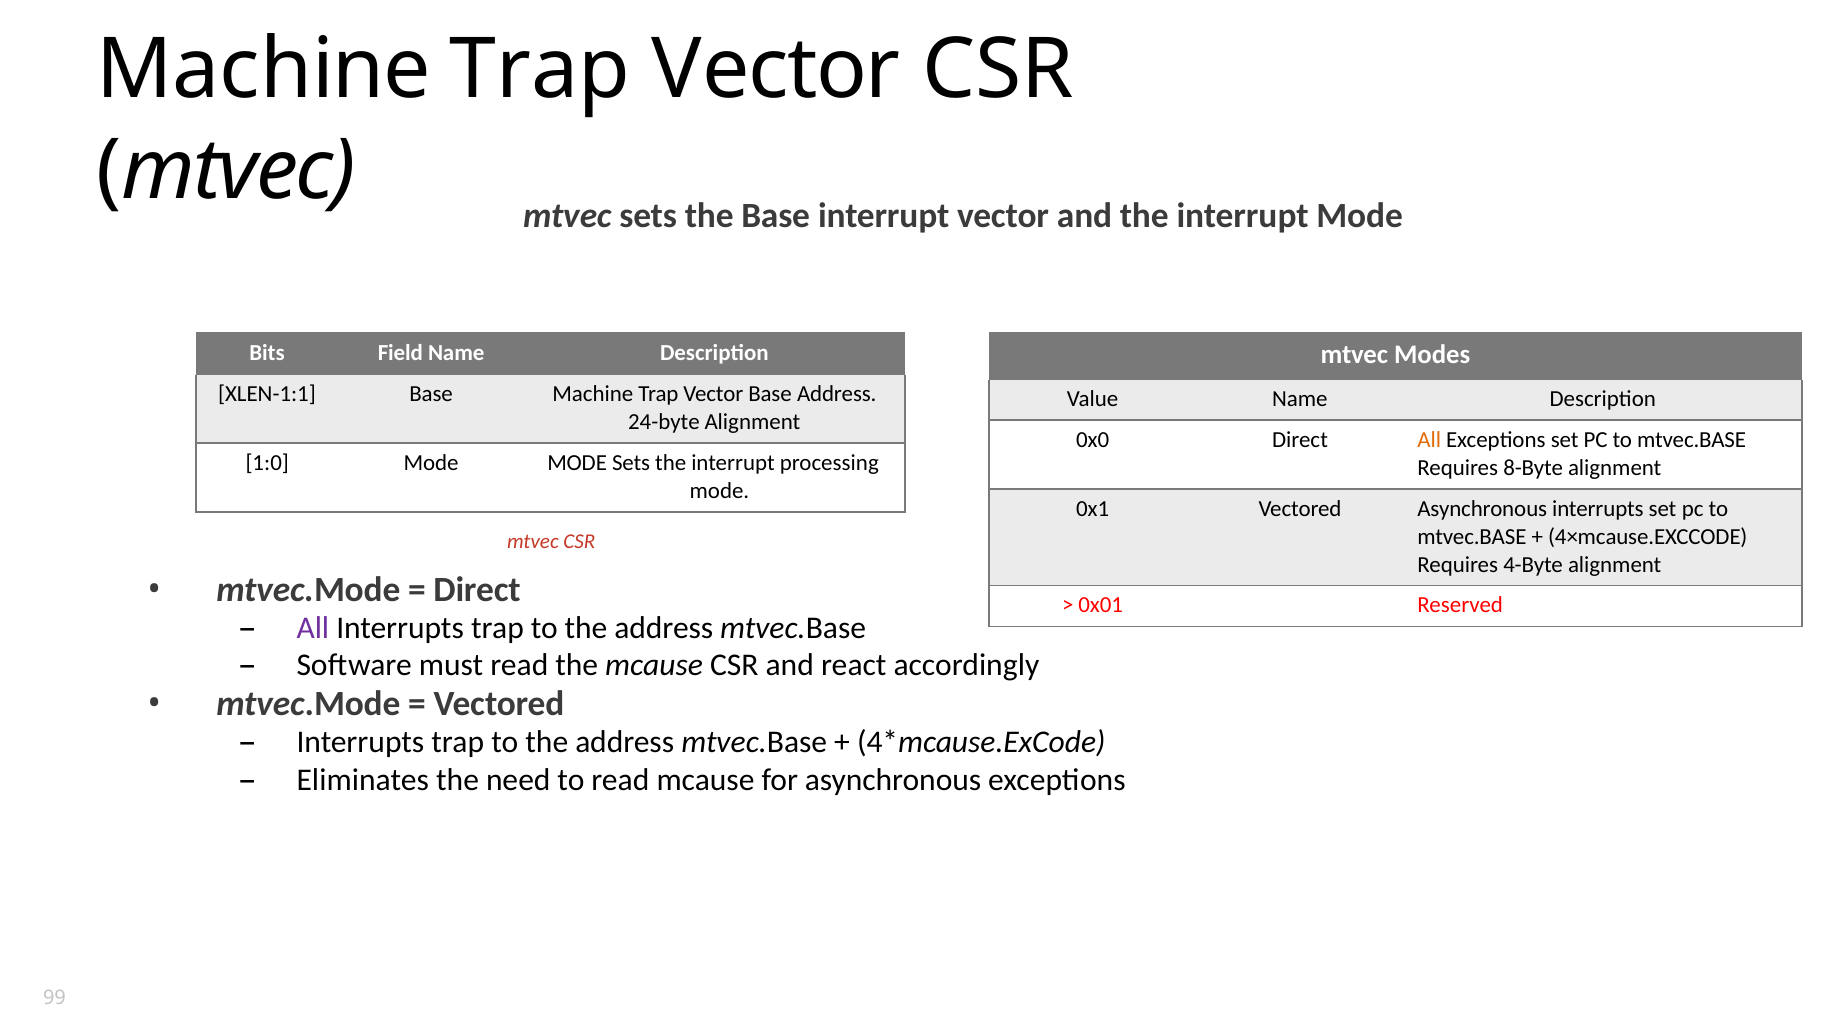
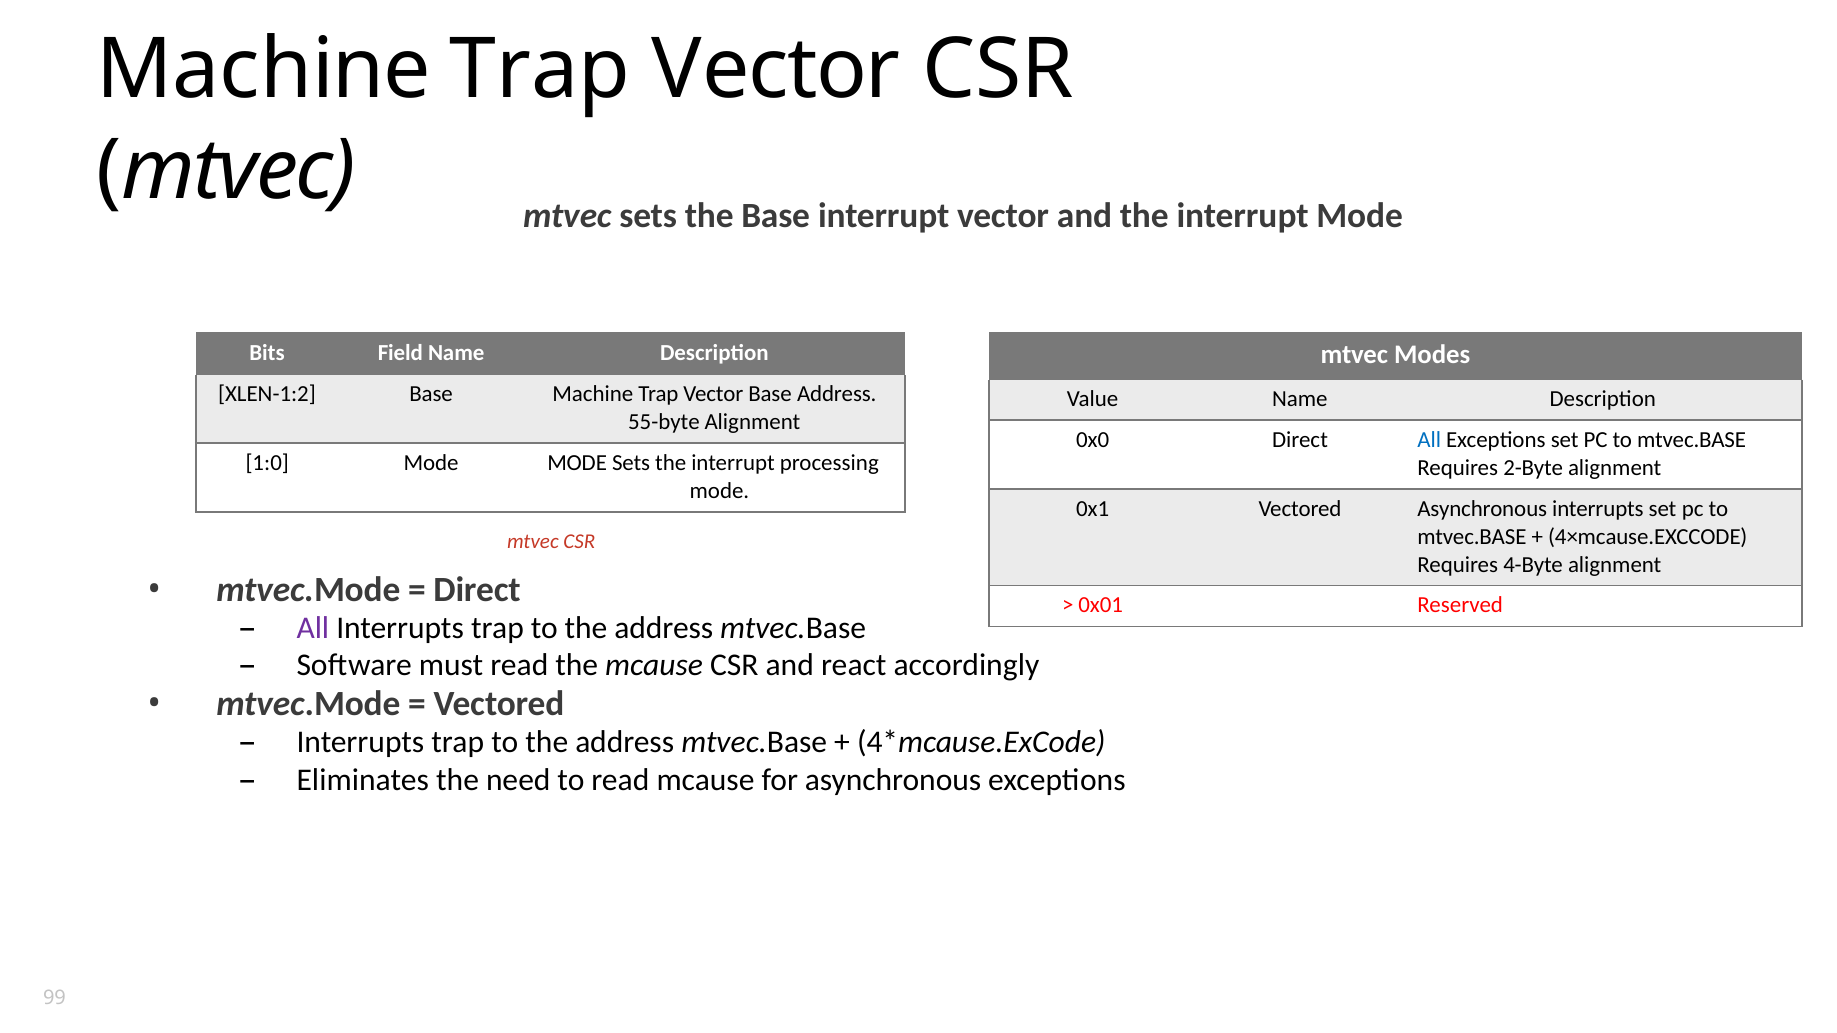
XLEN-1:1: XLEN-1:1 -> XLEN-1:2 (267, 394)
24-byte: 24-byte -> 55-byte (664, 422)
All colour: orange -> blue (1429, 440)
8-Byte: 8-Byte -> 2-Byte (1533, 468)
